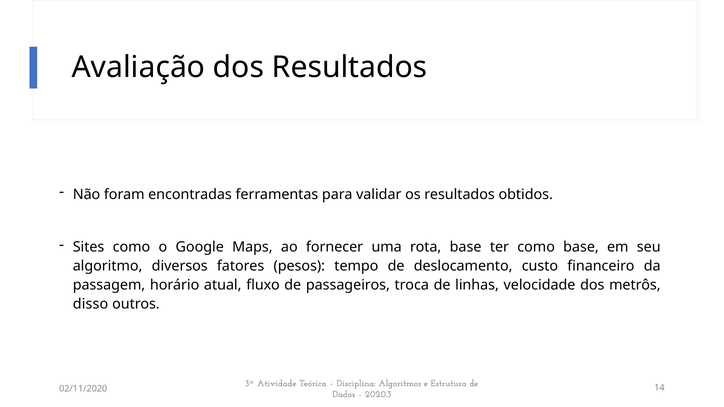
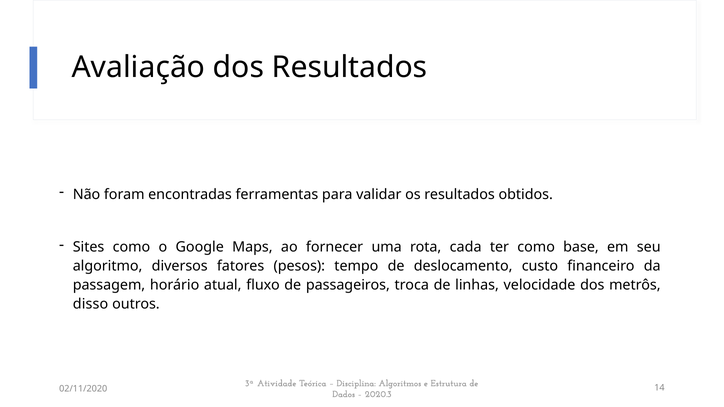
rota base: base -> cada (466, 247)
